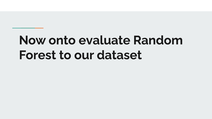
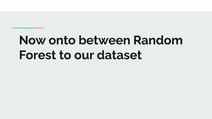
evaluate: evaluate -> between (105, 40)
